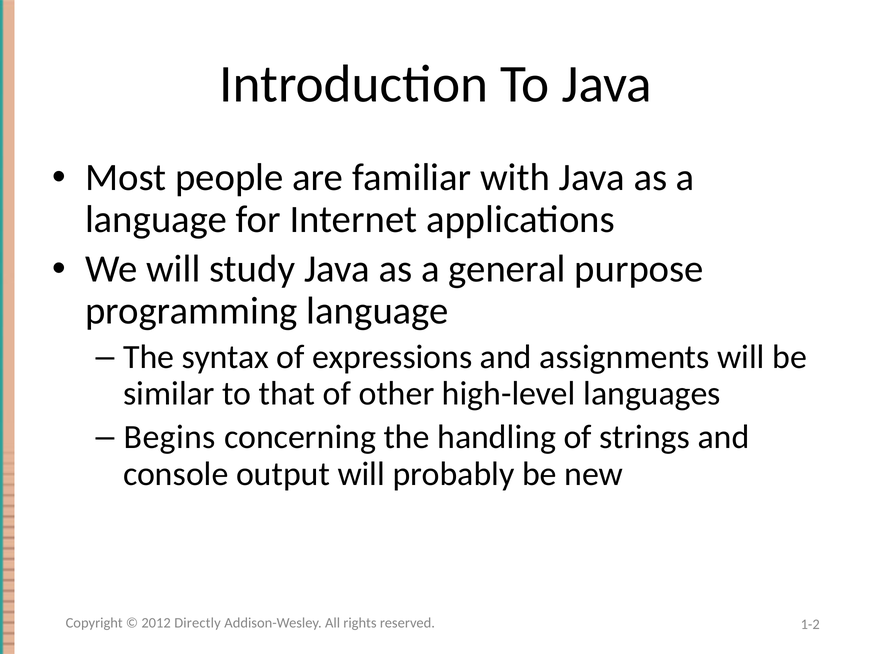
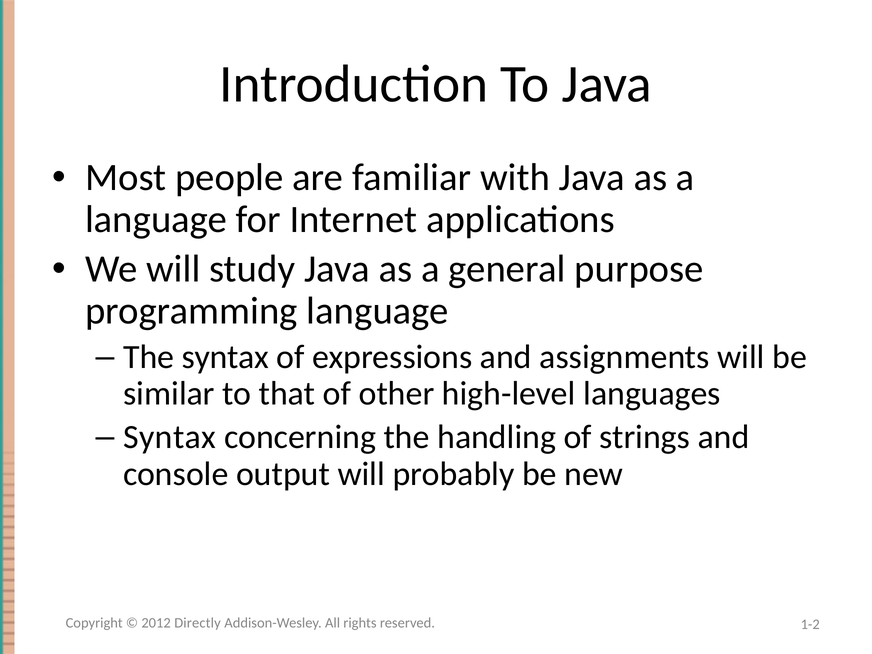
Begins: Begins -> Syntax (170, 437)
